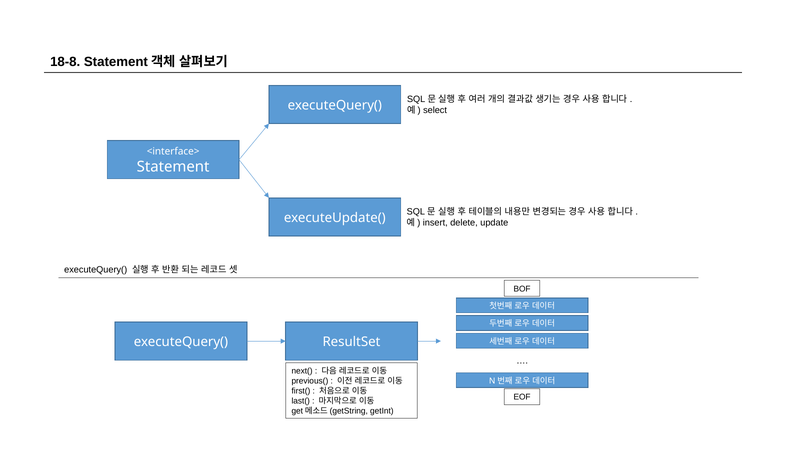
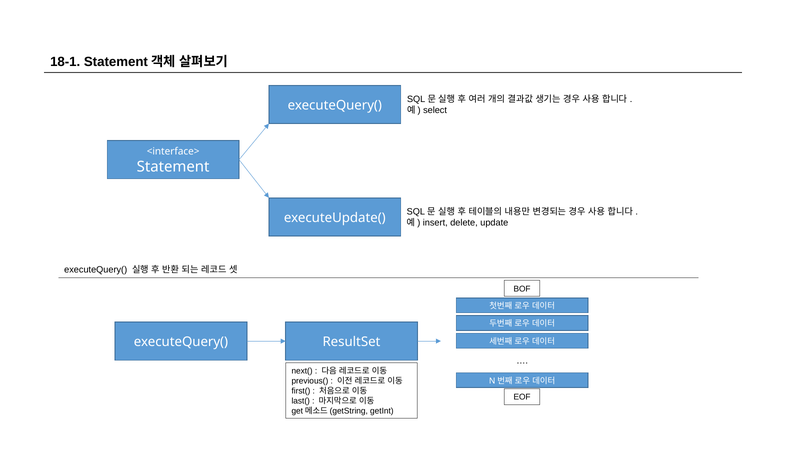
18-8: 18-8 -> 18-1 (65, 62)
